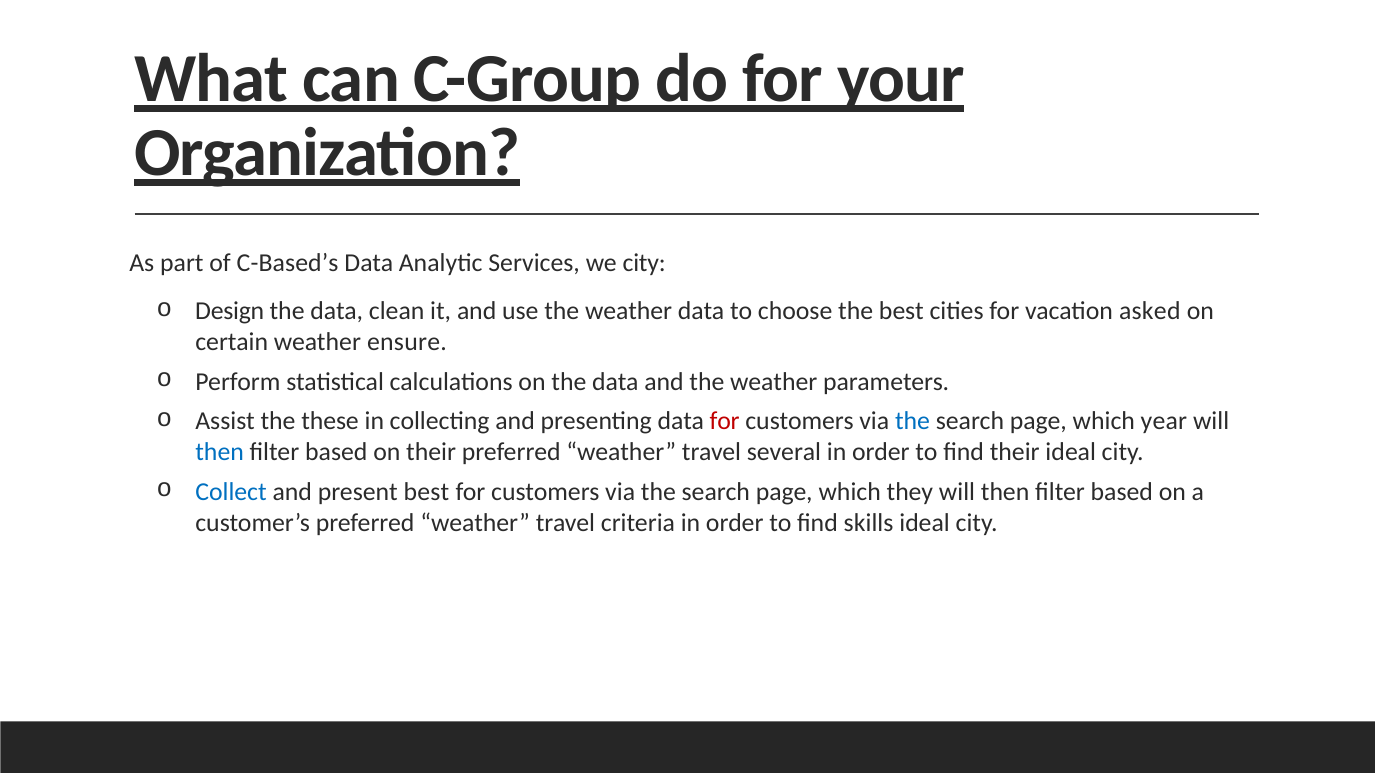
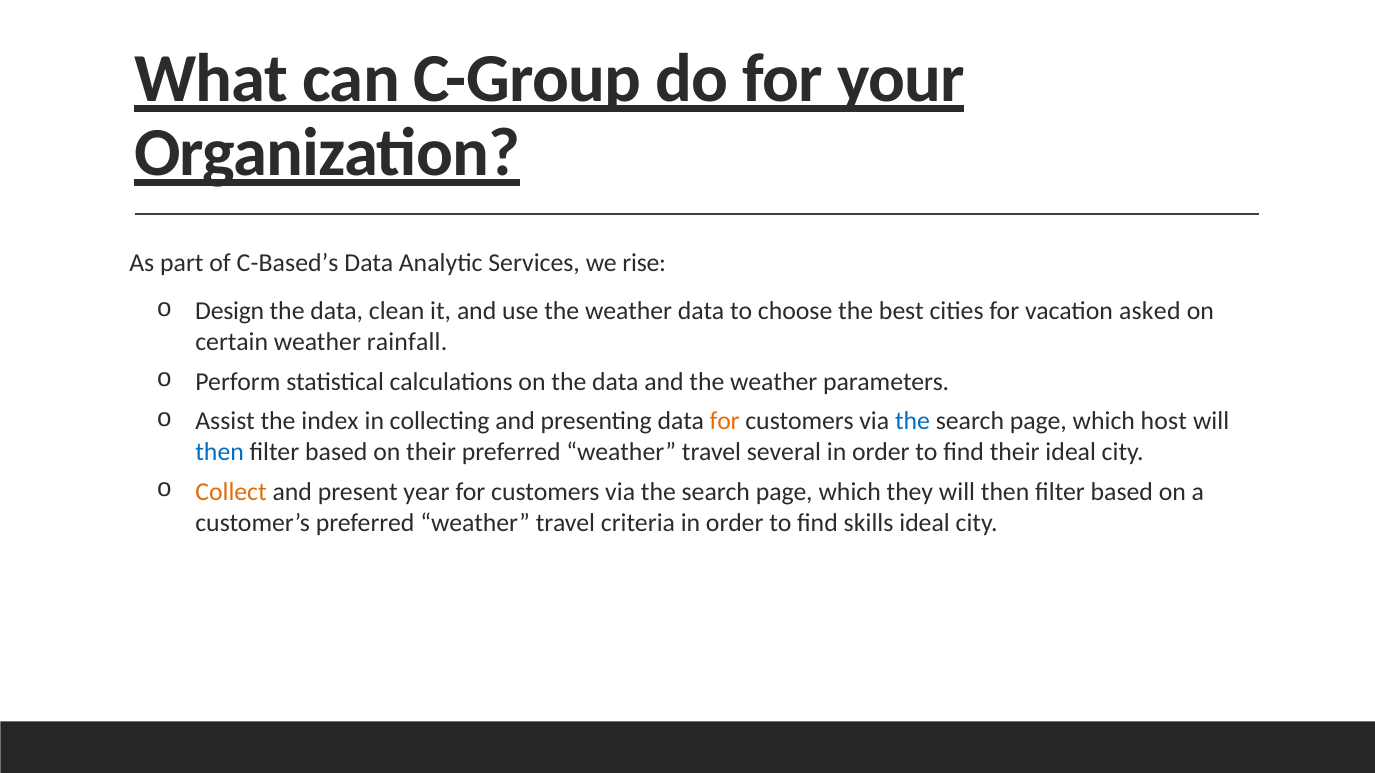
we city: city -> rise (644, 263)
ensure: ensure -> rainfall (407, 342)
these: these -> index (330, 421)
for colour: red -> orange (725, 421)
year: year -> host (1164, 421)
Collect colour: blue -> orange (231, 492)
present best: best -> year (427, 492)
